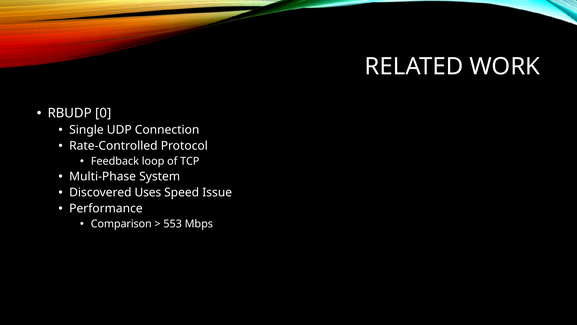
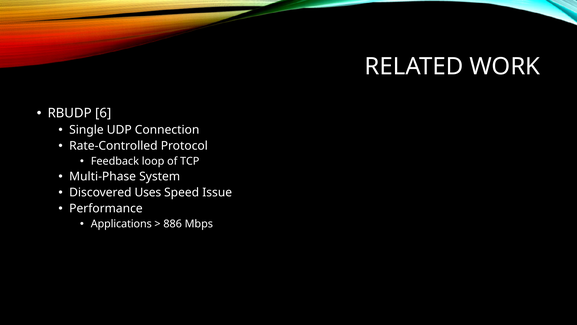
0: 0 -> 6 (103, 113)
Comparison: Comparison -> Applications (121, 224)
553: 553 -> 886 (173, 224)
